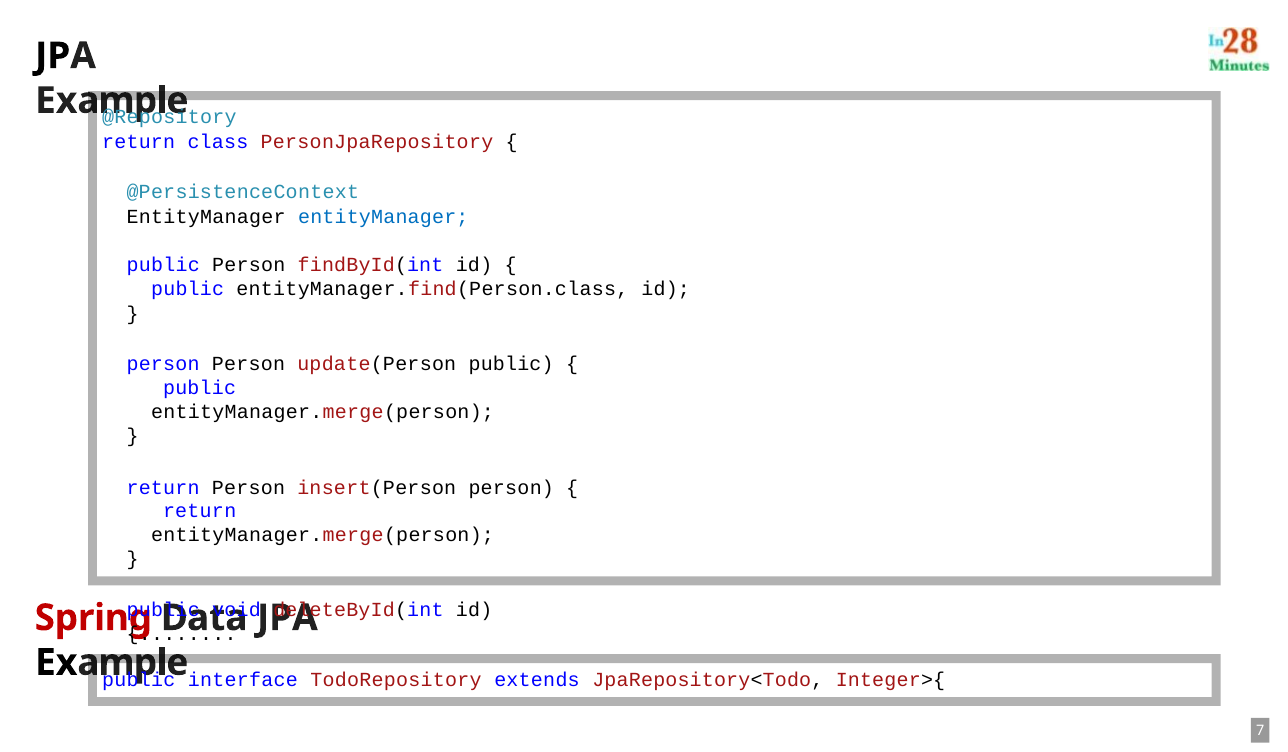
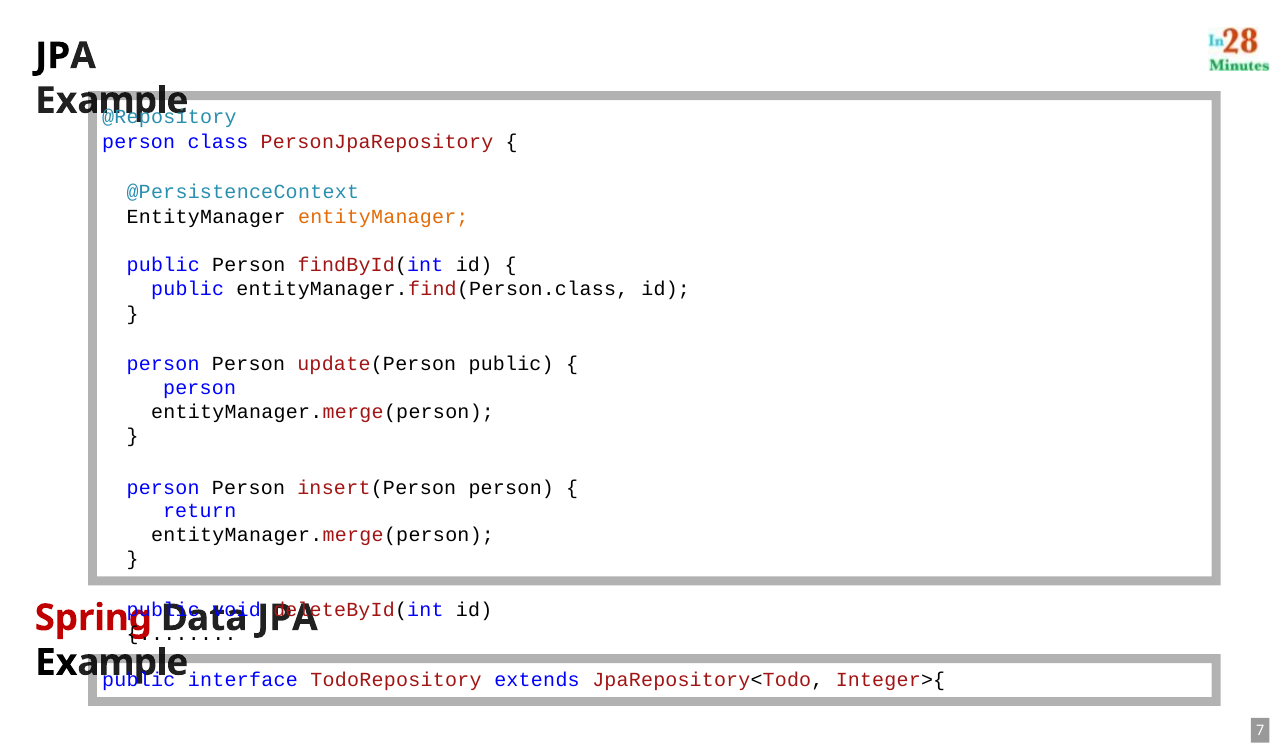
return: return -> person (139, 142)
entityManager colour: blue -> orange (383, 216)
public: public -> person (200, 387)
return: return -> person (163, 487)
